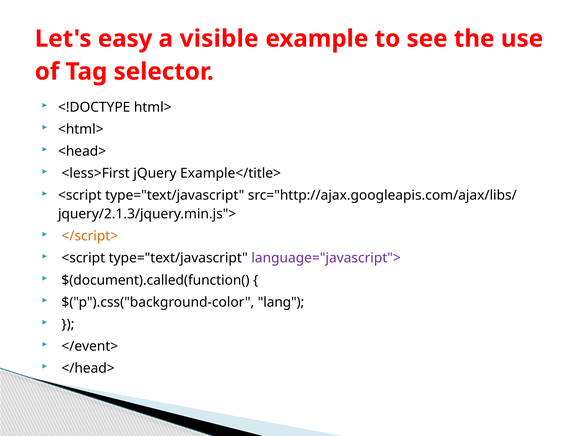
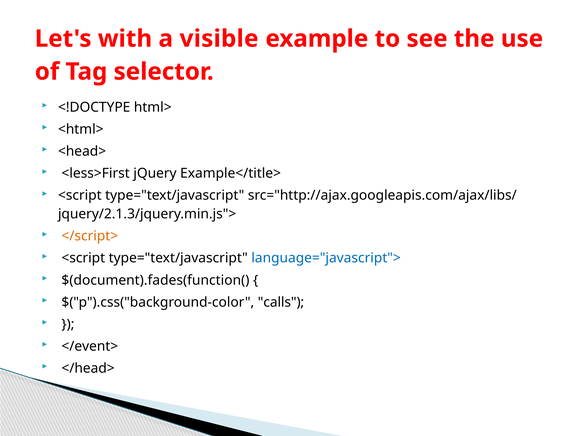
easy: easy -> with (125, 39)
language="javascript"> colour: purple -> blue (326, 258)
$(document).called(function(: $(document).called(function( -> $(document).fades(function( (155, 280)
lang: lang -> calls (281, 302)
